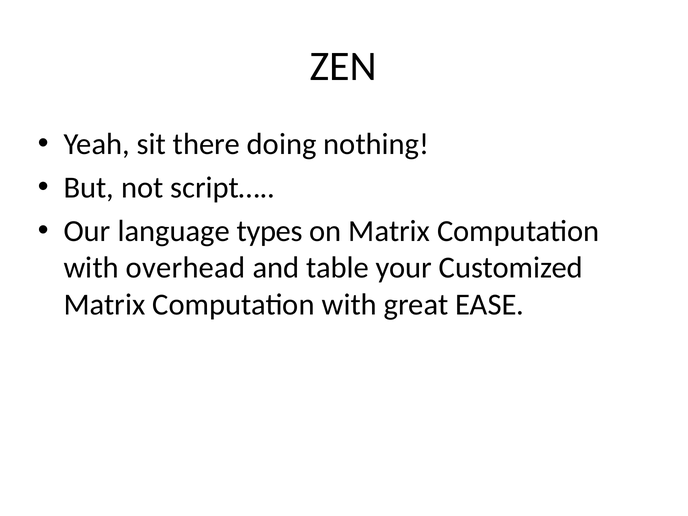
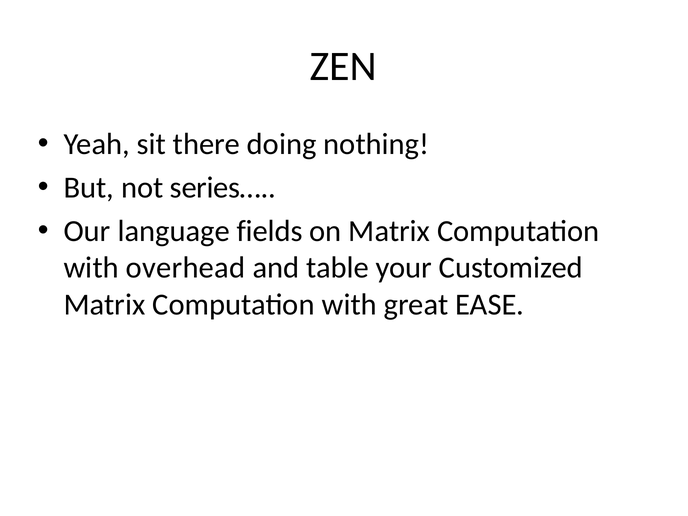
script…: script… -> series… (223, 188)
types: types -> fields (270, 231)
